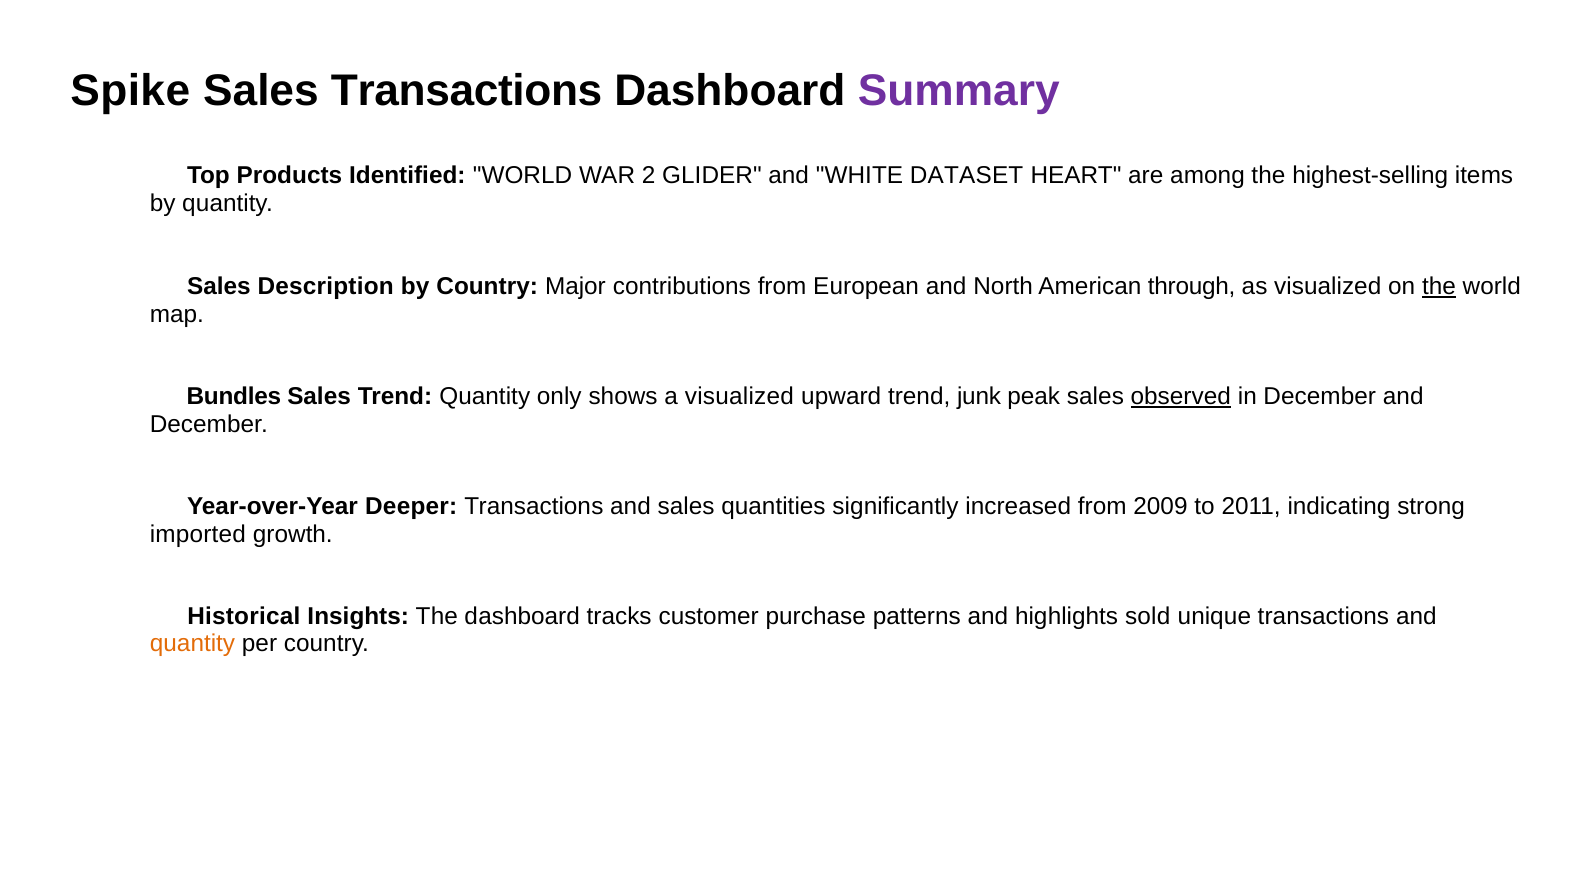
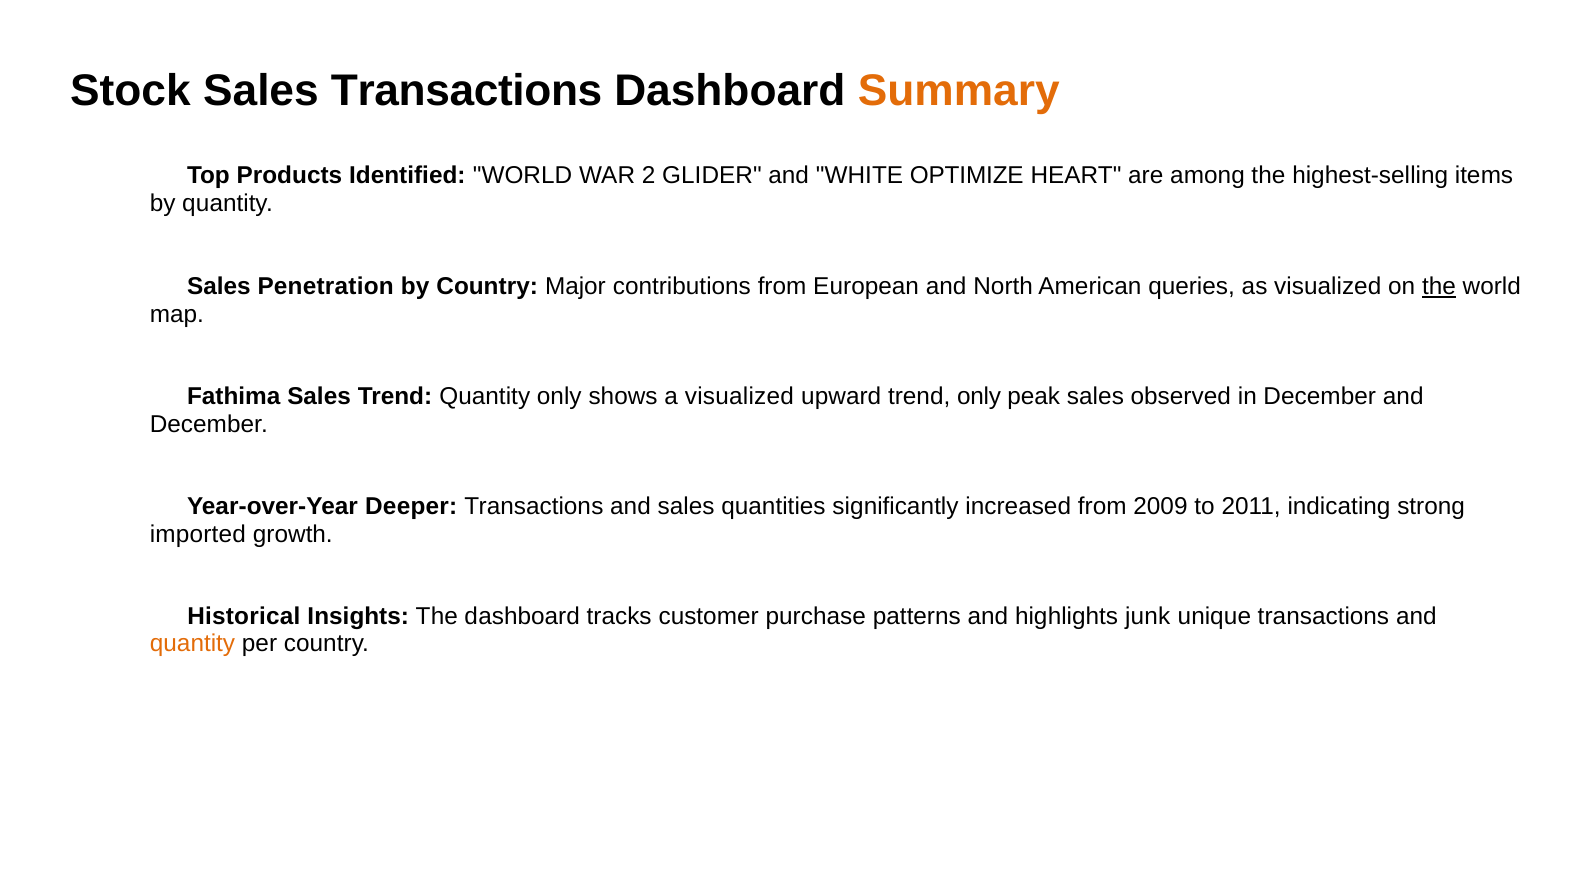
Spike: Spike -> Stock (130, 91)
Summary colour: purple -> orange (959, 91)
DATASET: DATASET -> OPTIMIZE (967, 175)
Description: Description -> Penetration (326, 287)
through: through -> queries (1192, 287)
Bundles: Bundles -> Fathima (234, 397)
trend junk: junk -> only (979, 397)
observed underline: present -> none (1181, 397)
sold: sold -> junk (1148, 616)
